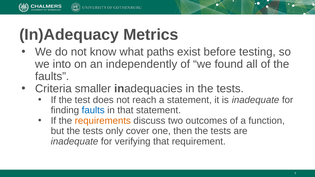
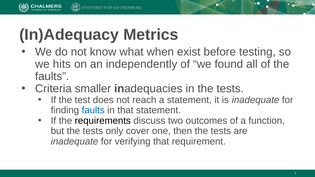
paths: paths -> when (160, 52)
into: into -> hits (62, 64)
requirements colour: orange -> black (103, 121)
